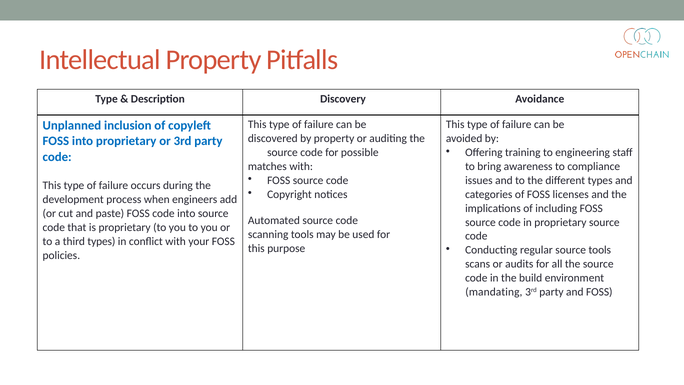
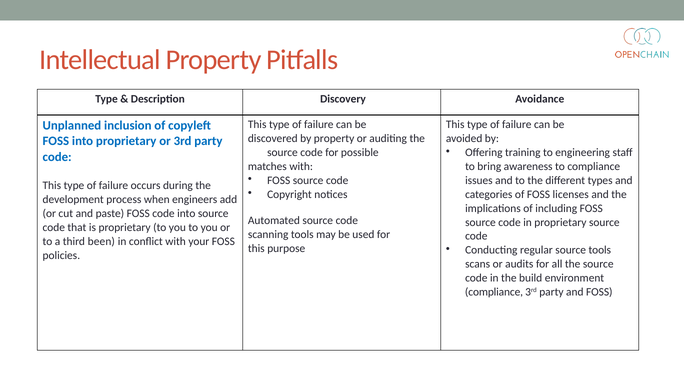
third types: types -> been (101, 241)
mandating: mandating -> compliance (494, 292)
